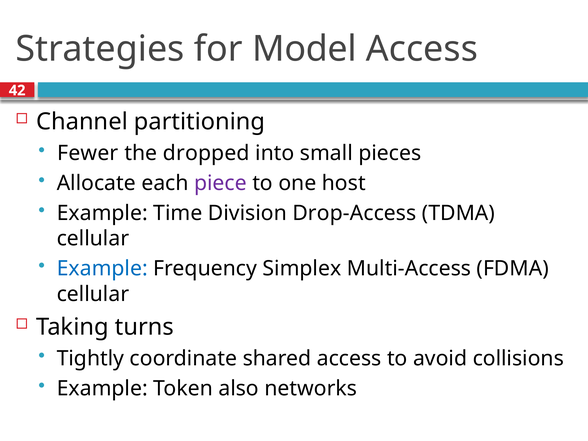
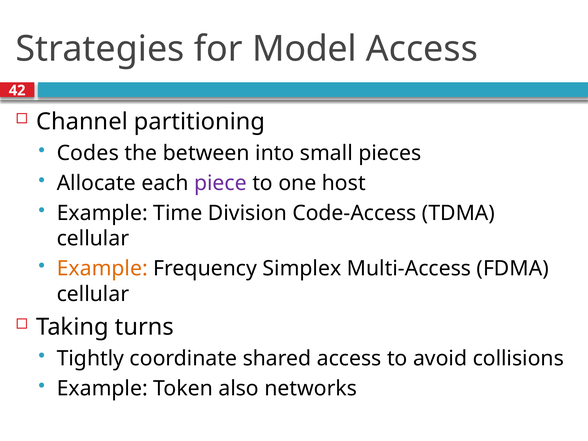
Fewer: Fewer -> Codes (88, 153)
dropped: dropped -> between (206, 153)
Drop-Access: Drop-Access -> Code-Access (354, 213)
Example colour: blue -> orange (102, 269)
